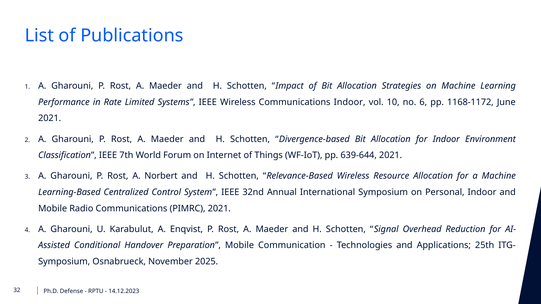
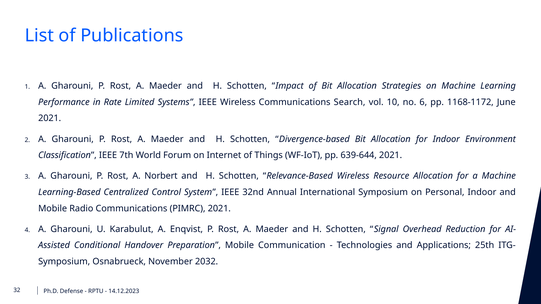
Communications Indoor: Indoor -> Search (350, 102)
2025: 2025 -> 2032 (207, 262)
